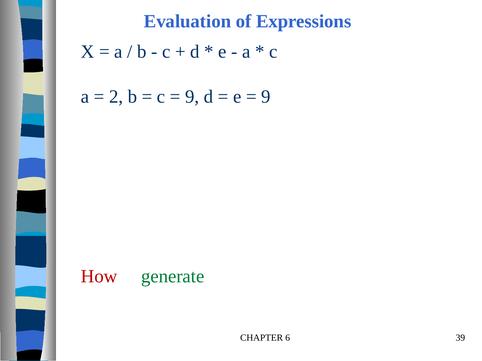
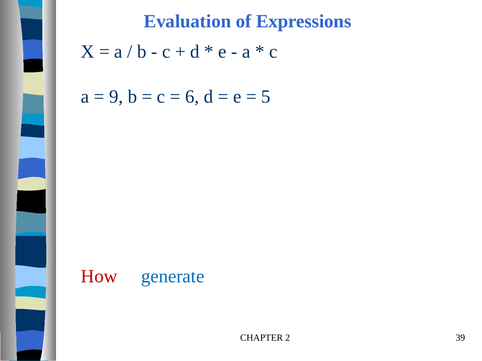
2: 2 -> 9 (116, 97)
9: 9 -> 6 (192, 97)
9: 9 -> 5 (266, 97)
generate colour: green -> blue (173, 277)
CHAPTER 6: 6 -> 2 (288, 338)
